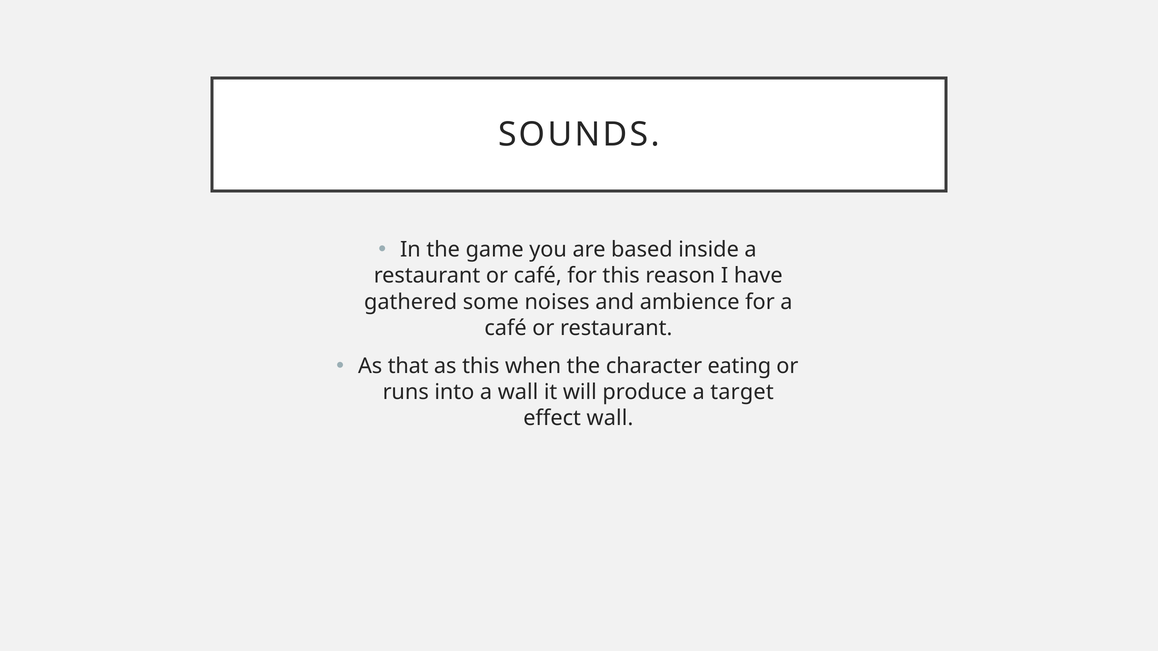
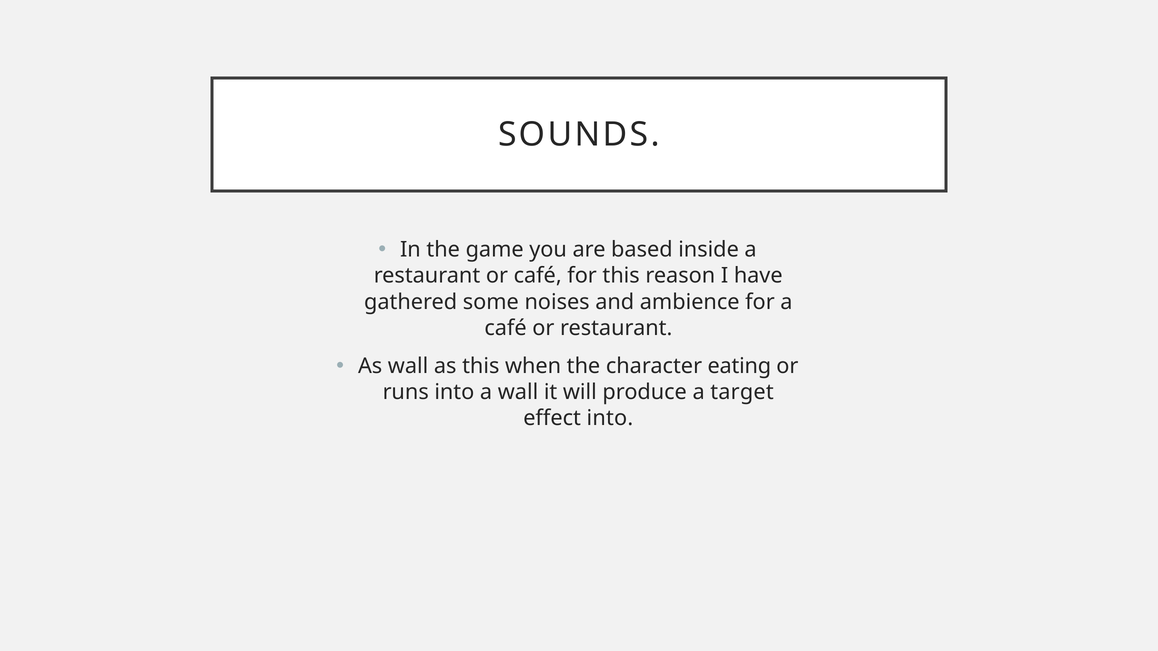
As that: that -> wall (408, 366)
effect wall: wall -> into (610, 418)
